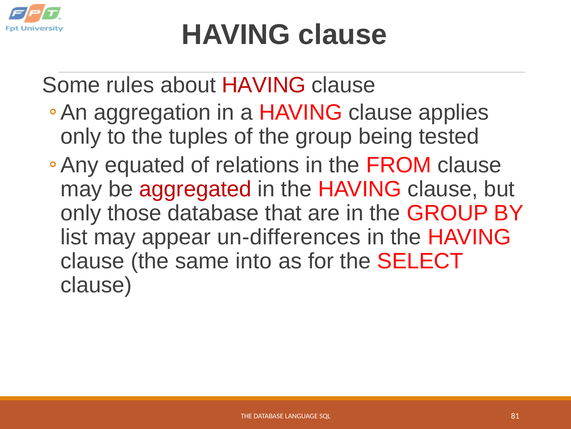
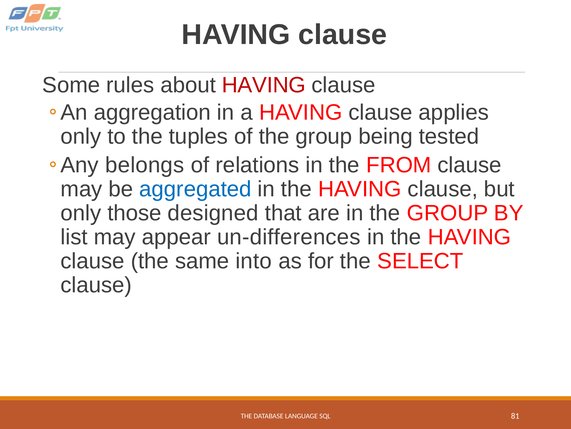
equated: equated -> belongs (145, 165)
aggregated colour: red -> blue (195, 189)
those database: database -> designed (213, 213)
